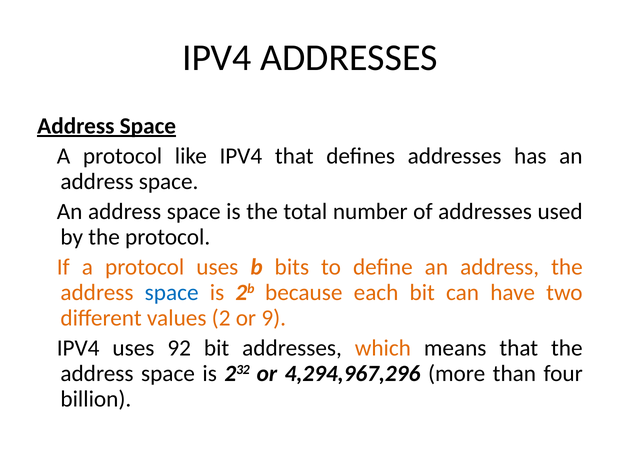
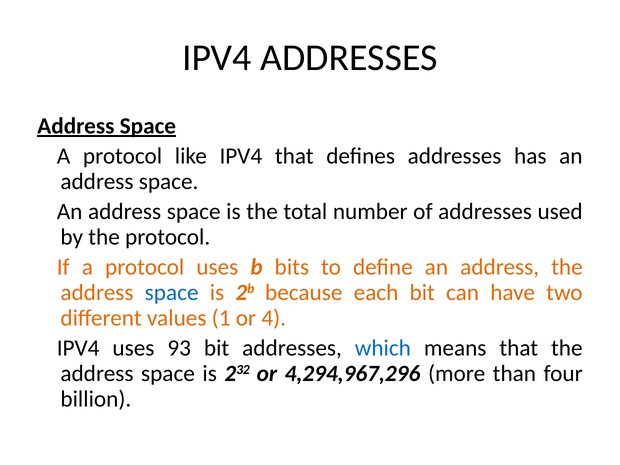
2: 2 -> 1 (221, 318)
9: 9 -> 4 (274, 318)
92: 92 -> 93 (179, 348)
which colour: orange -> blue (383, 348)
